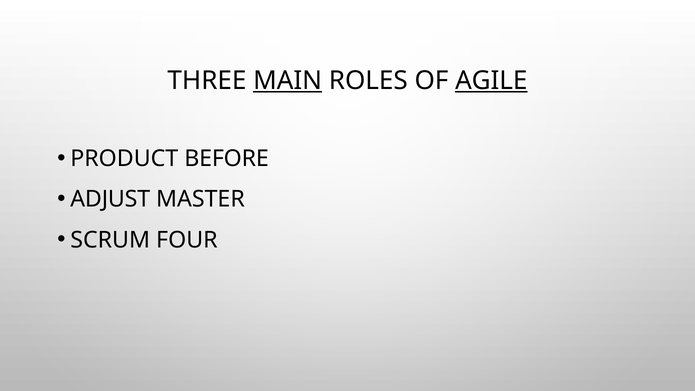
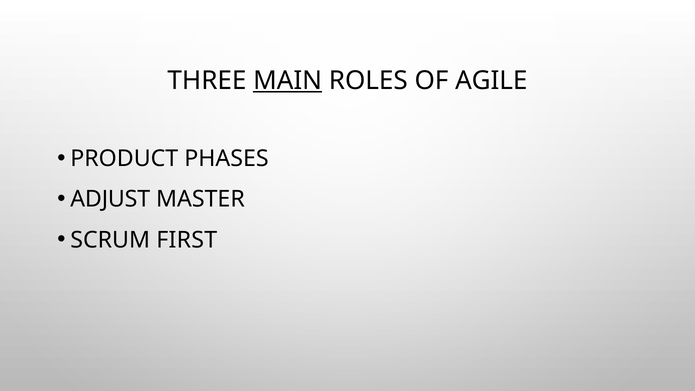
AGILE underline: present -> none (491, 81)
BEFORE: BEFORE -> PHASES (226, 159)
FOUR: FOUR -> FIRST (187, 240)
